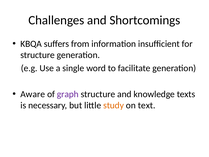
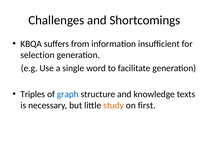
structure: structure -> selection (38, 55)
Aware: Aware -> Triples (33, 94)
graph colour: purple -> blue (68, 94)
text: text -> first (147, 105)
